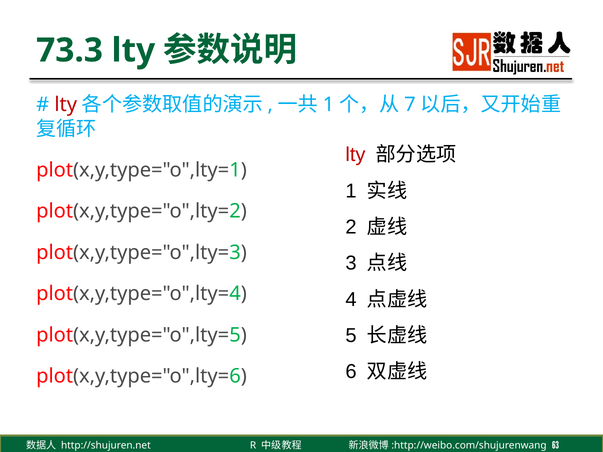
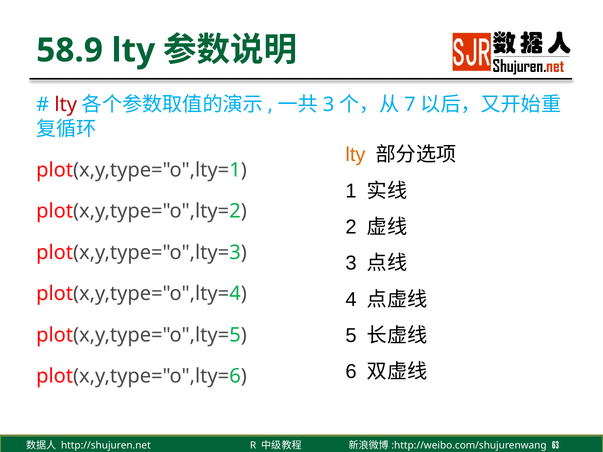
73.3: 73.3 -> 58.9 (70, 50)
1: 1 -> 3 (329, 105)
lty colour: red -> orange (355, 155)
